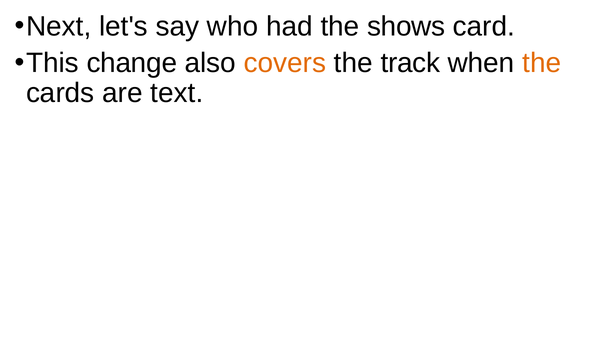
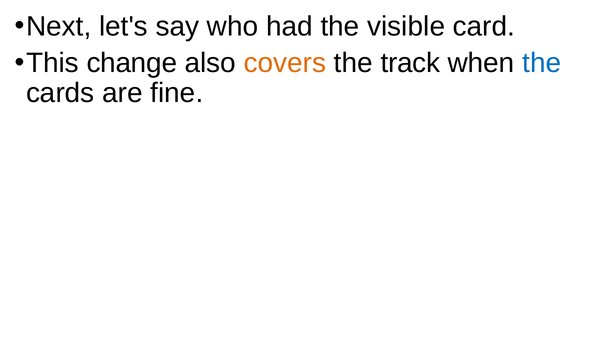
shows: shows -> visible (406, 26)
the colour: orange -> blue (542, 63)
text: text -> fine (177, 93)
